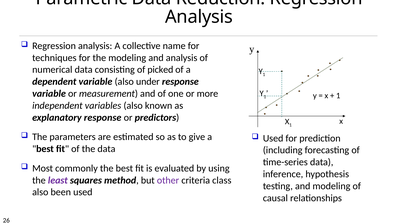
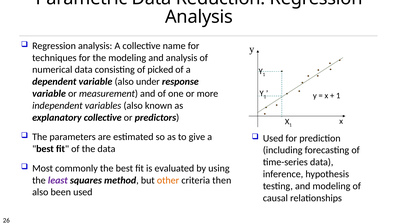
explanatory response: response -> collective (103, 117)
other colour: purple -> orange (168, 180)
class: class -> then (222, 180)
